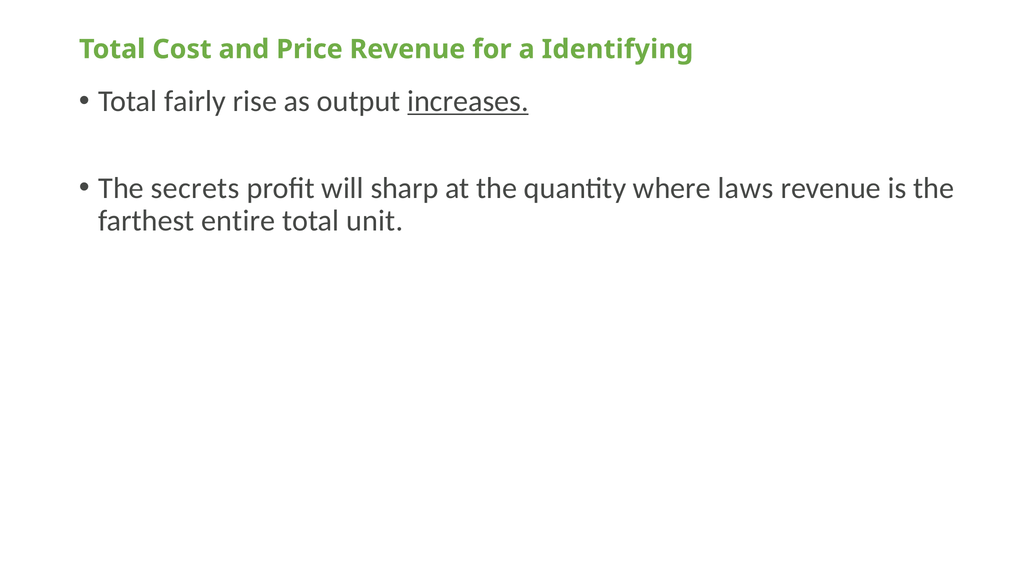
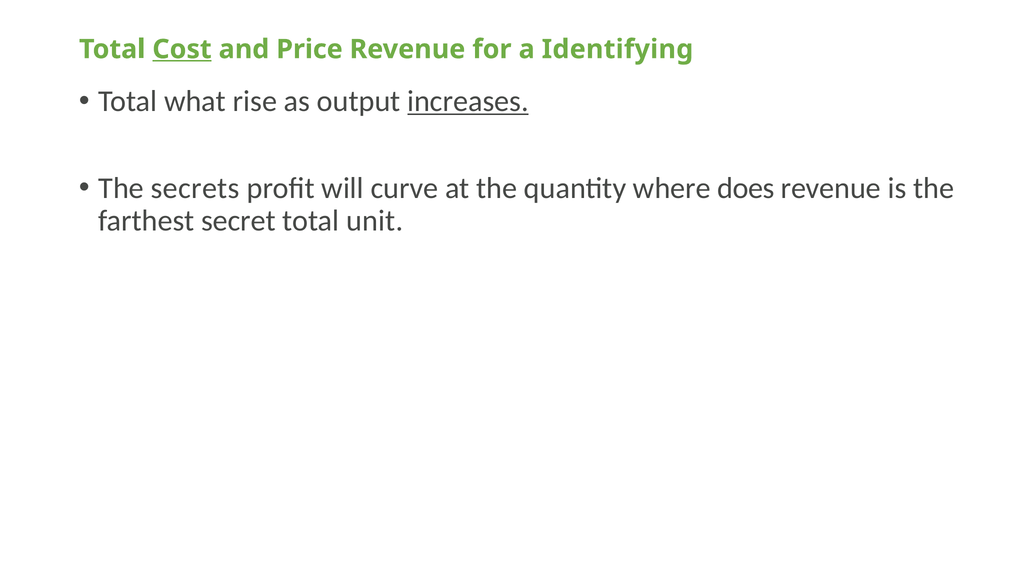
Cost underline: none -> present (182, 49)
fairly: fairly -> what (195, 101)
sharp: sharp -> curve (404, 188)
laws: laws -> does (746, 188)
entire: entire -> secret (238, 221)
